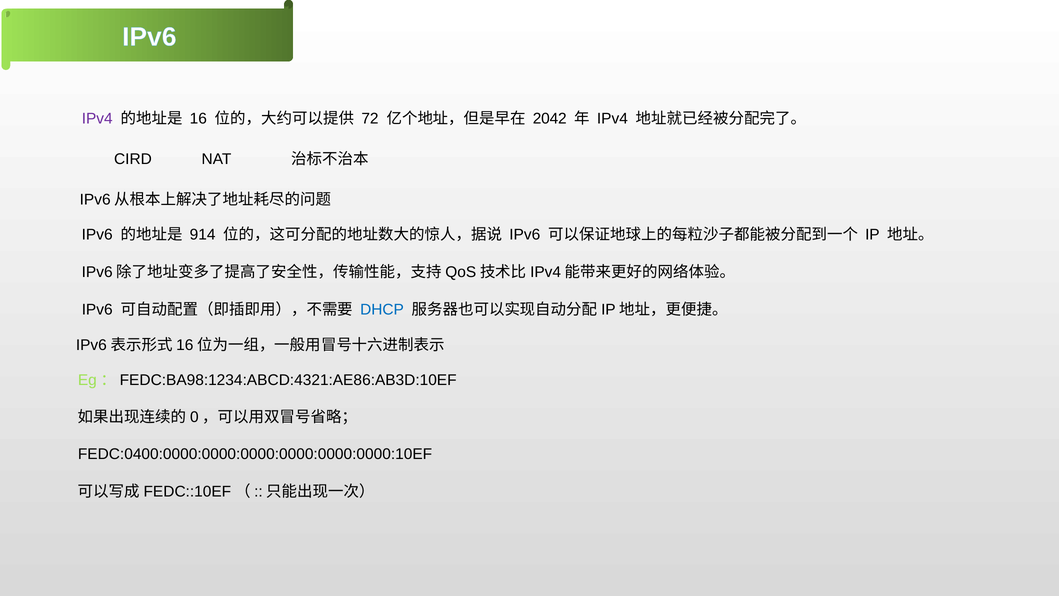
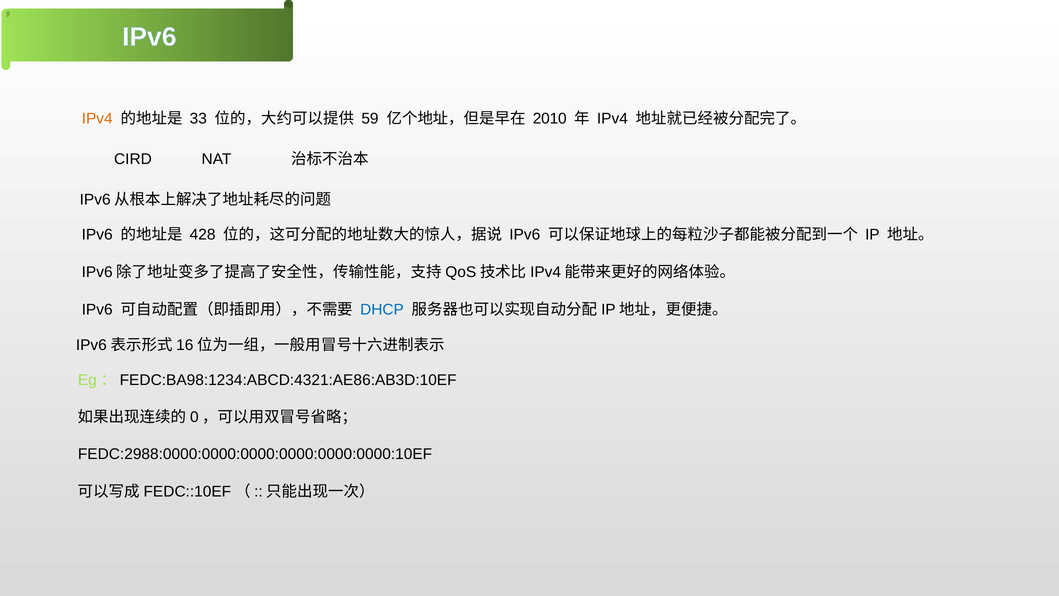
IPv4 colour: purple -> orange (97, 119)
16: 16 -> 33 (198, 119)
72: 72 -> 59 (370, 119)
2042: 2042 -> 2010 (550, 119)
914: 914 -> 428 (203, 235)
FEDC:0400:0000:0000:0000:0000:0000:0000:10EF: FEDC:0400:0000:0000:0000:0000:0000:0000:10EF -> FEDC:2988:0000:0000:0000:0000:0000:0000:10EF (255, 454)
